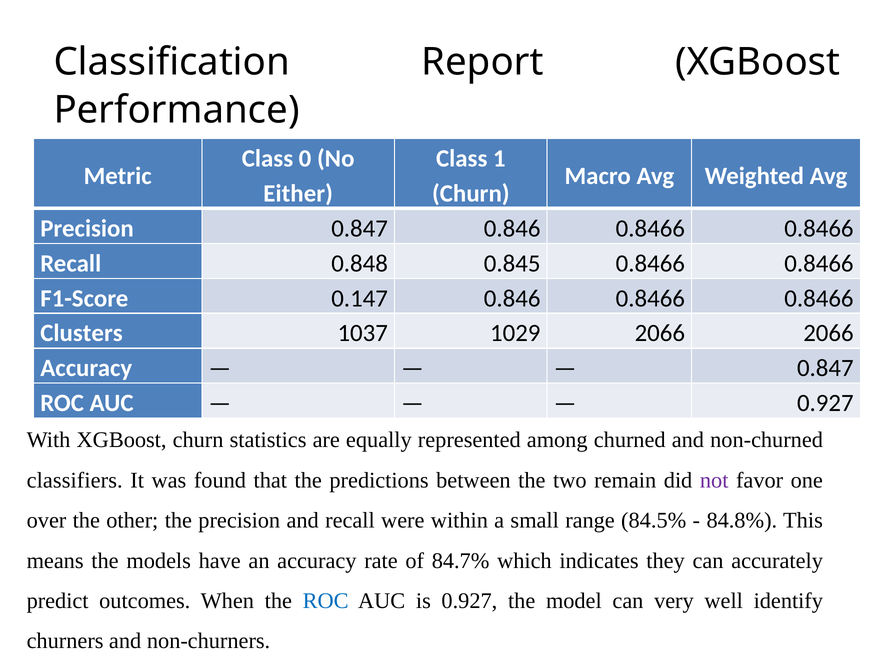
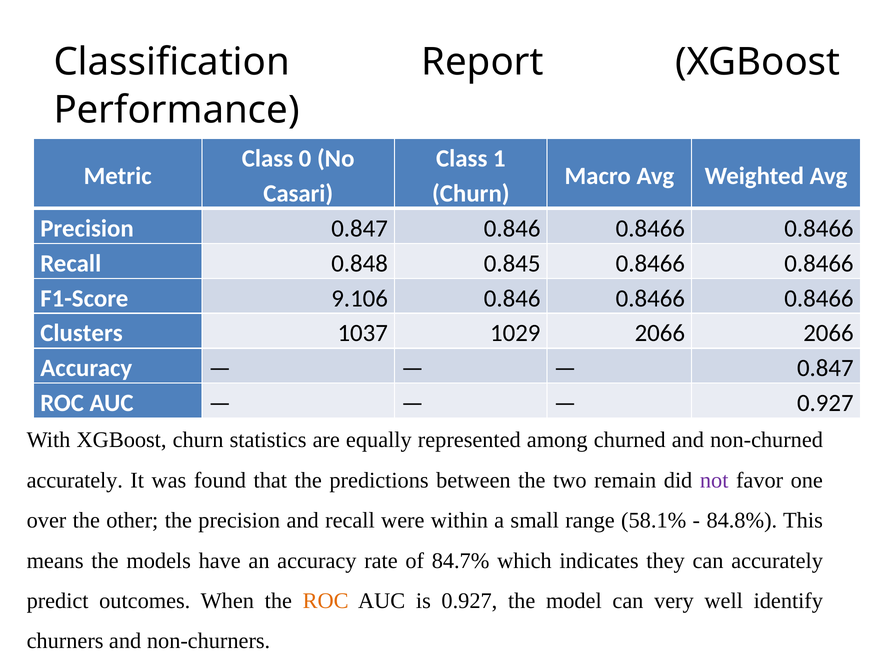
Either: Either -> Casari (298, 194)
0.147: 0.147 -> 9.106 (360, 299)
classifiers: classifiers -> accurately (75, 481)
84.5%: 84.5% -> 58.1% (654, 521)
ROC colour: blue -> orange (326, 601)
